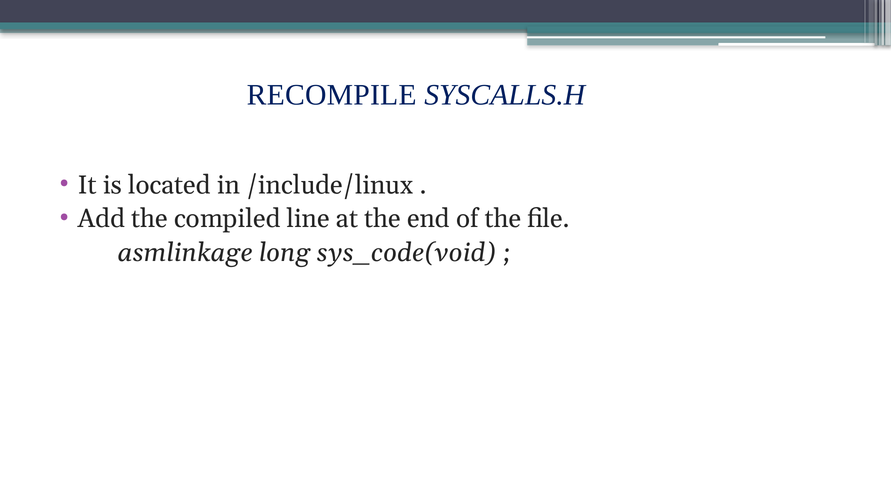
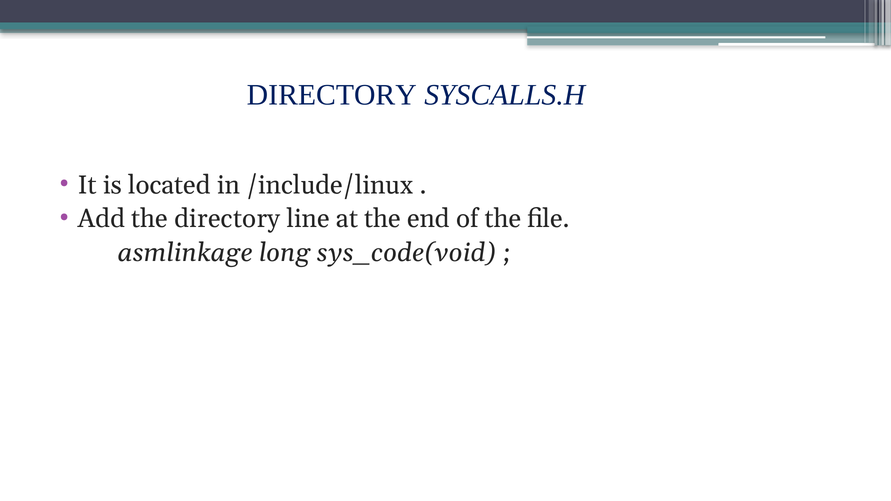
RECOMPILE: RECOMPILE -> DIRECTORY (332, 95)
the compiled: compiled -> directory (227, 219)
